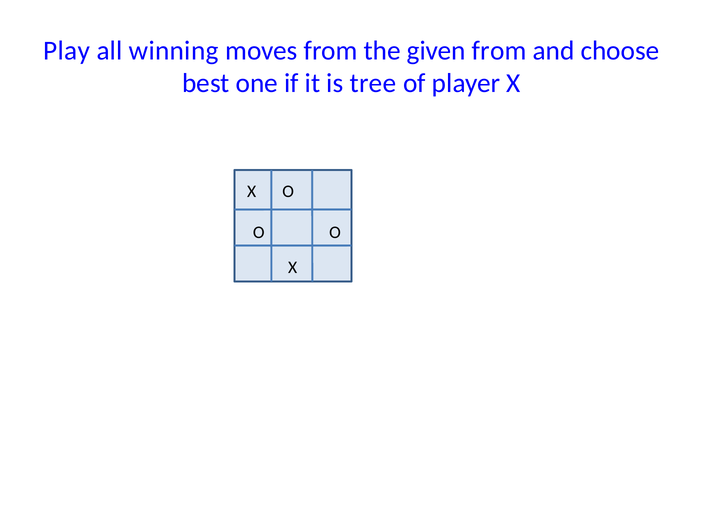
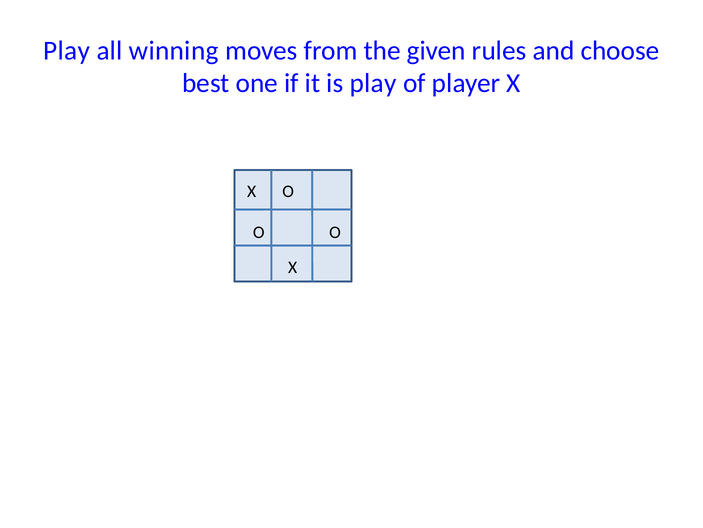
given from: from -> rules (499, 51)
is tree: tree -> play (373, 83)
